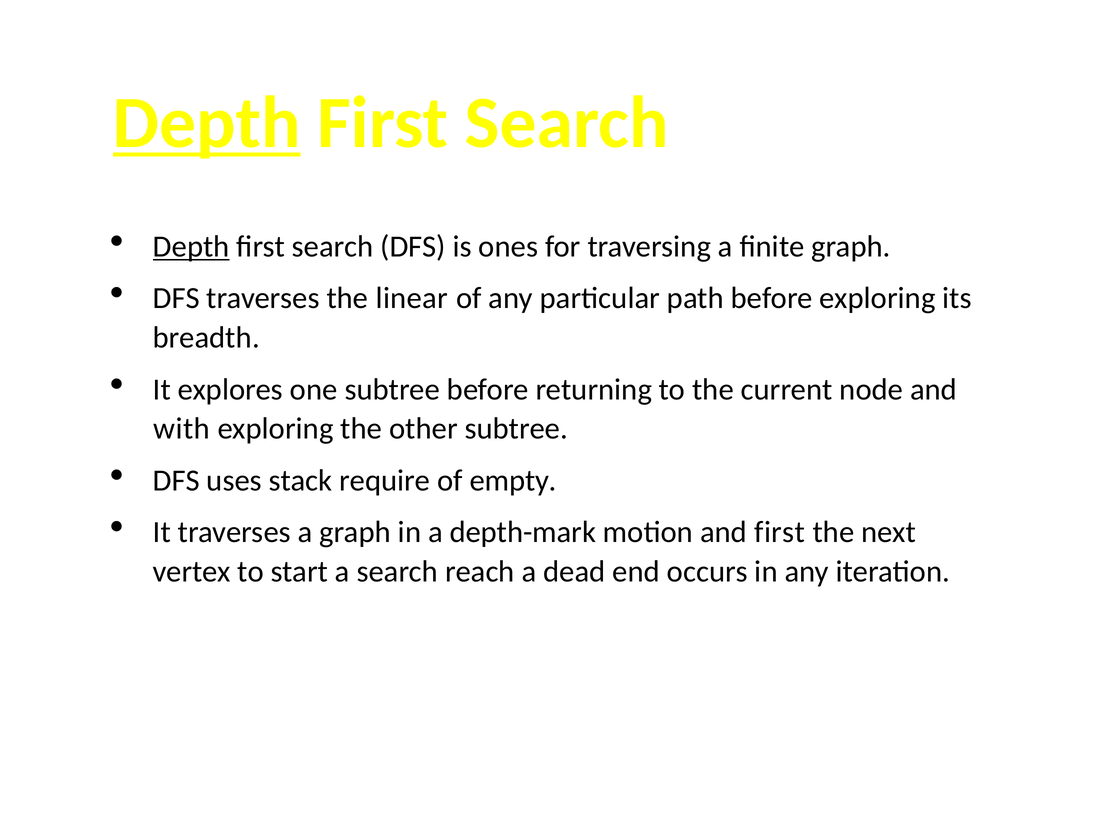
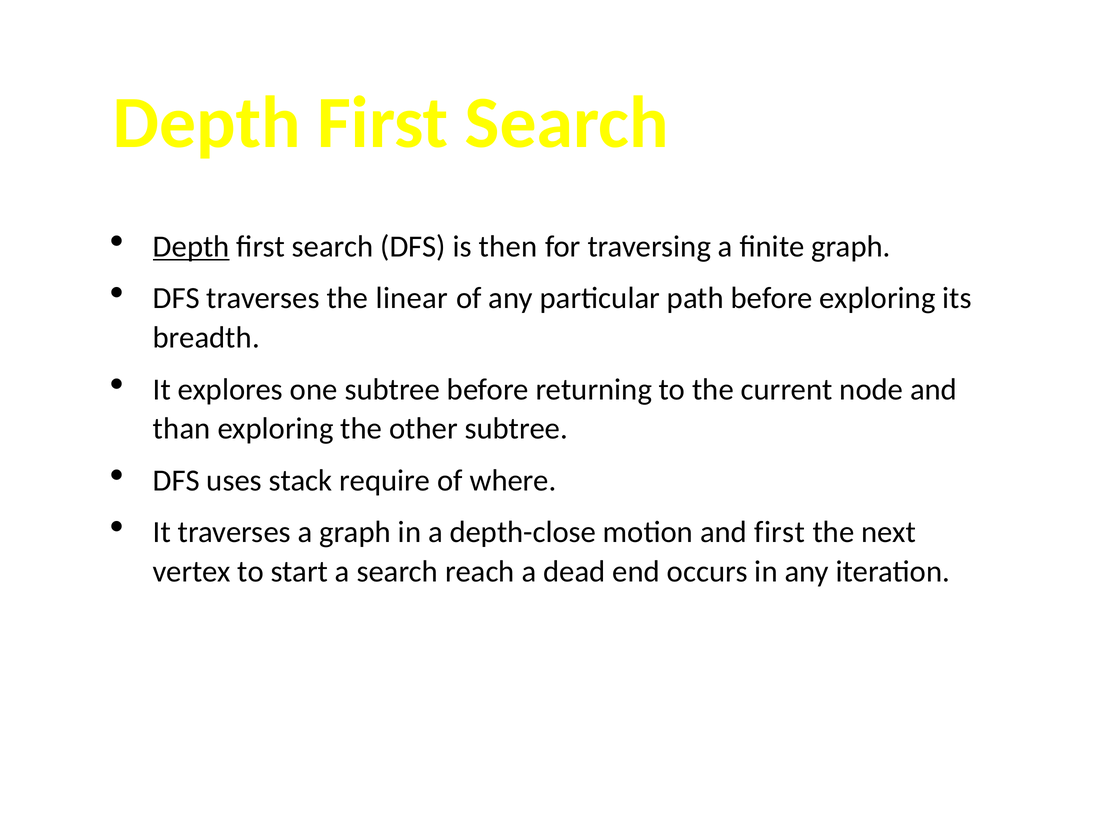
Depth underline: present -> none (207, 123)
ones: ones -> then (508, 246)
with: with -> than (182, 429)
empty: empty -> where (513, 480)
depth-mark: depth-mark -> depth-close (523, 532)
